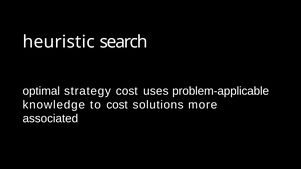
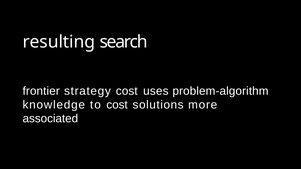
heuristic: heuristic -> resulting (59, 42)
optimal: optimal -> frontier (41, 91)
problem-applicable: problem-applicable -> problem-algorithm (221, 91)
